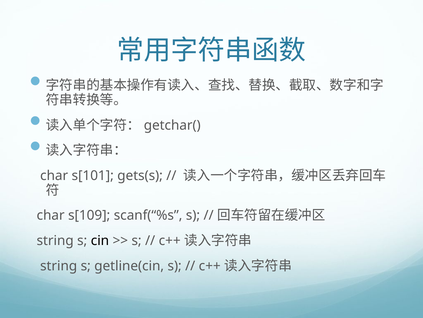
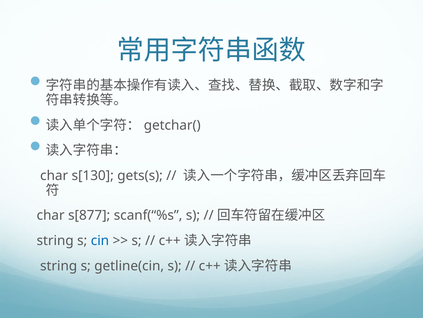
s[101: s[101 -> s[130 (93, 175)
s[109: s[109 -> s[877 (89, 215)
cin colour: black -> blue (100, 240)
